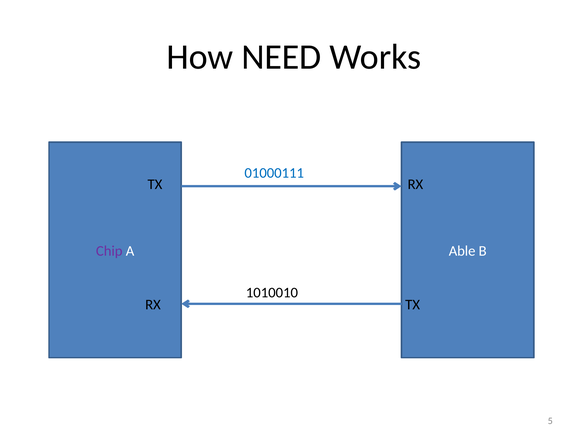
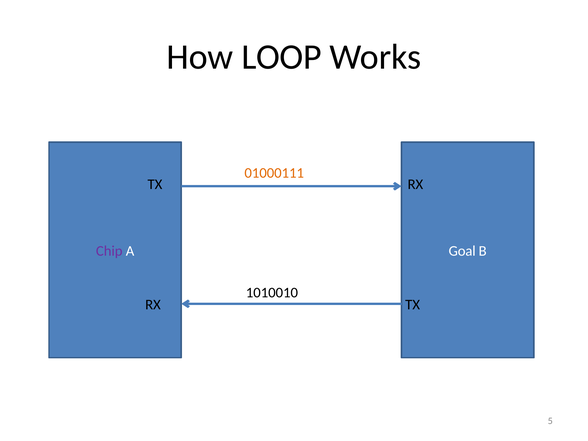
NEED: NEED -> LOOP (282, 57)
01000111 colour: blue -> orange (274, 173)
Able: Able -> Goal (462, 251)
